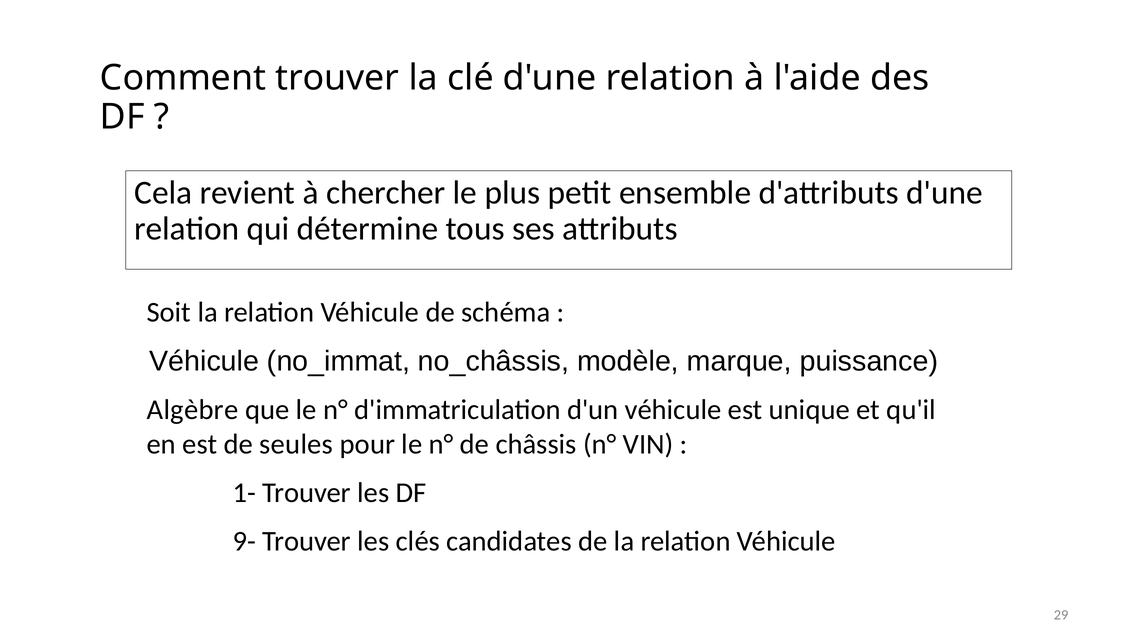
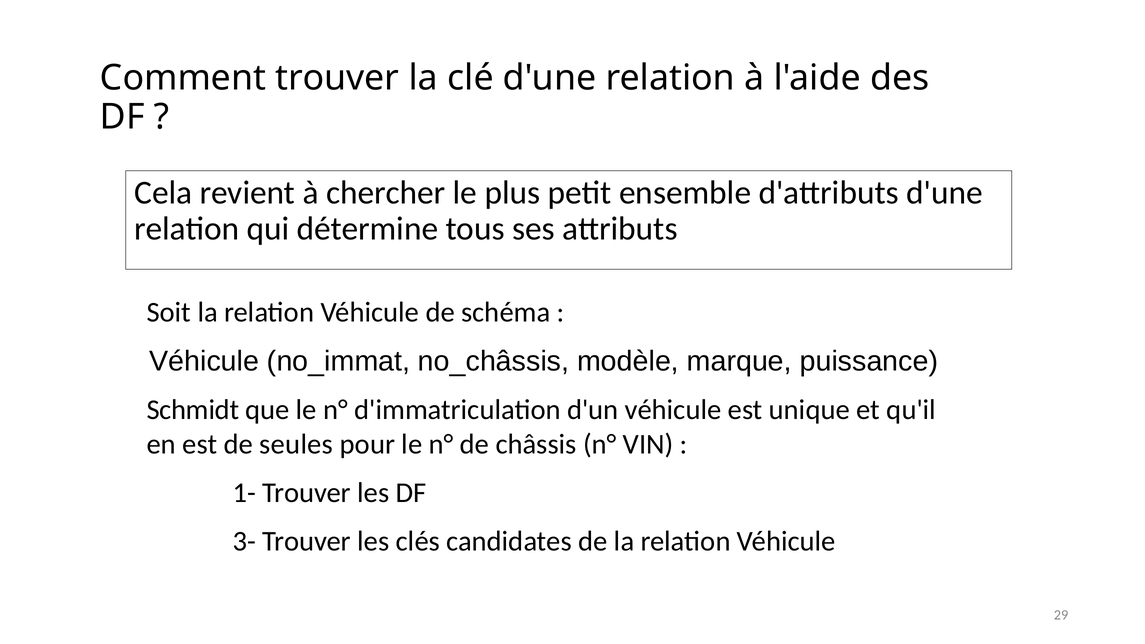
Algèbre: Algèbre -> Schmidt (193, 410)
9-: 9- -> 3- (244, 541)
